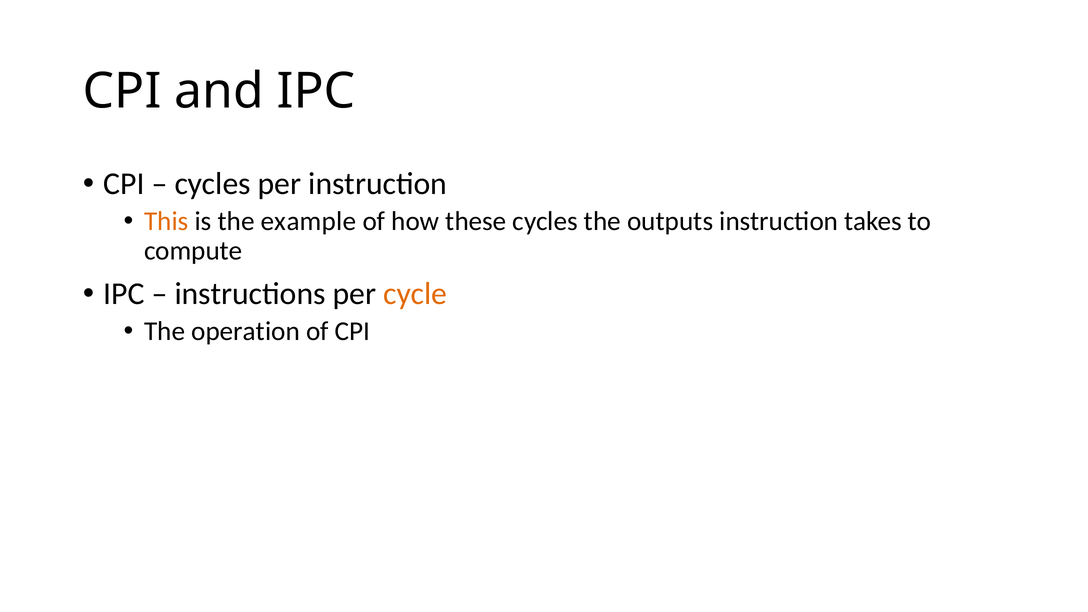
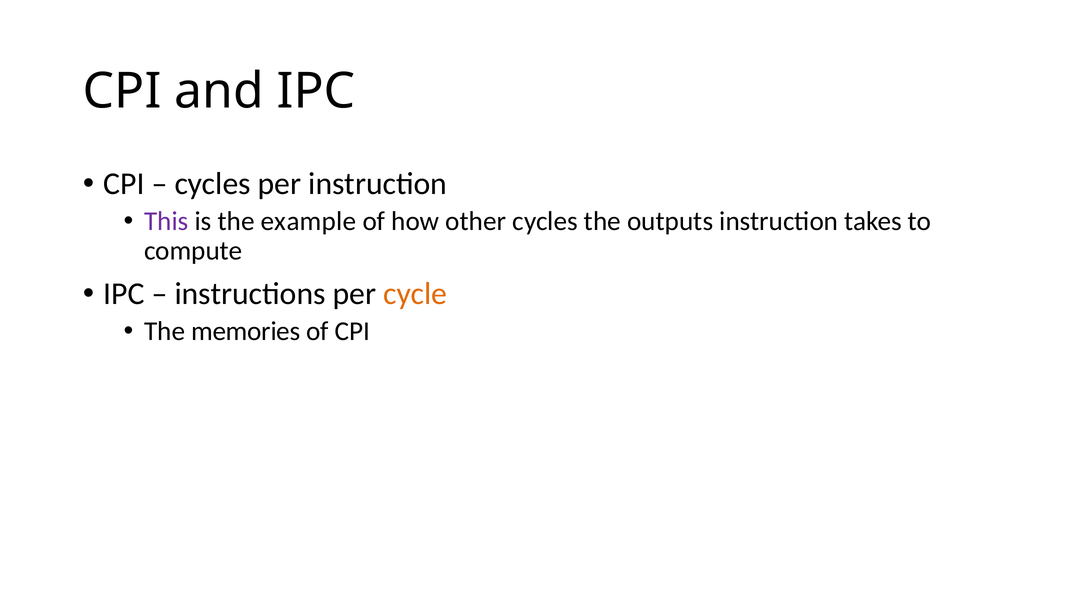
This colour: orange -> purple (166, 221)
these: these -> other (476, 221)
operation: operation -> memories (246, 331)
